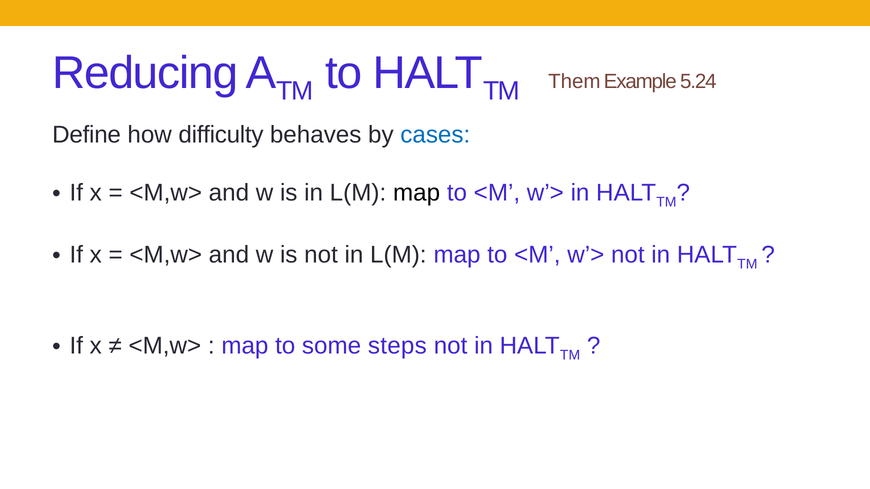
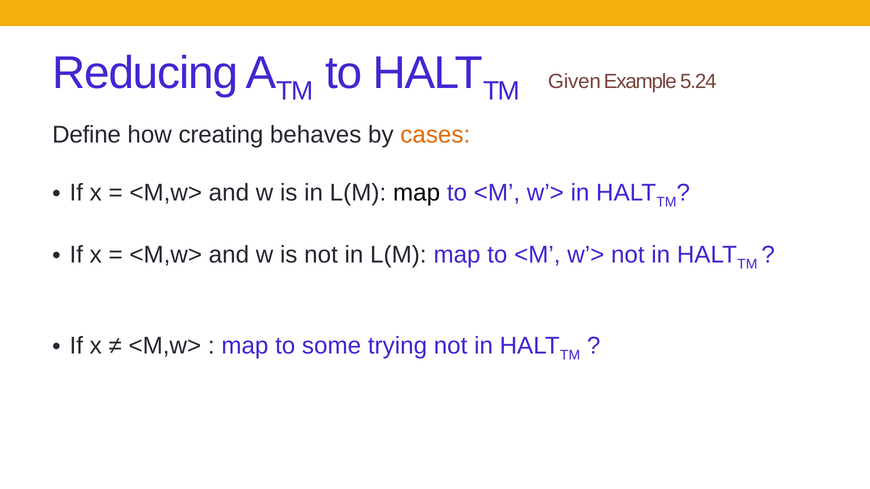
Them: Them -> Given (574, 82)
difficulty: difficulty -> creating (221, 135)
cases colour: blue -> orange (435, 135)
steps: steps -> trying (397, 346)
